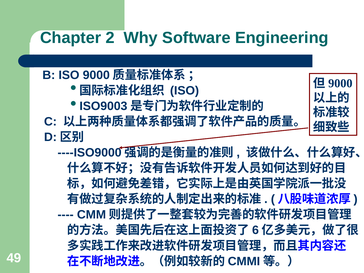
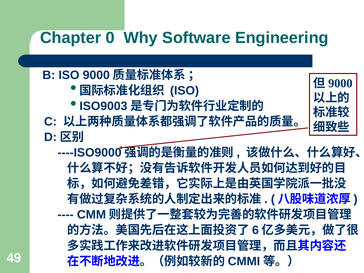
2: 2 -> 0 (110, 38)
